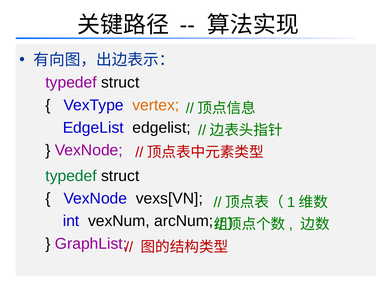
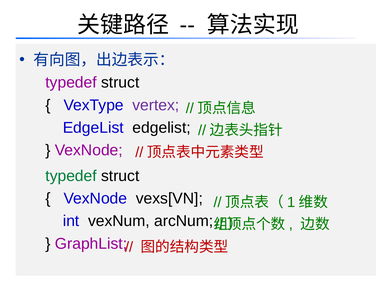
vertex colour: orange -> purple (156, 105)
